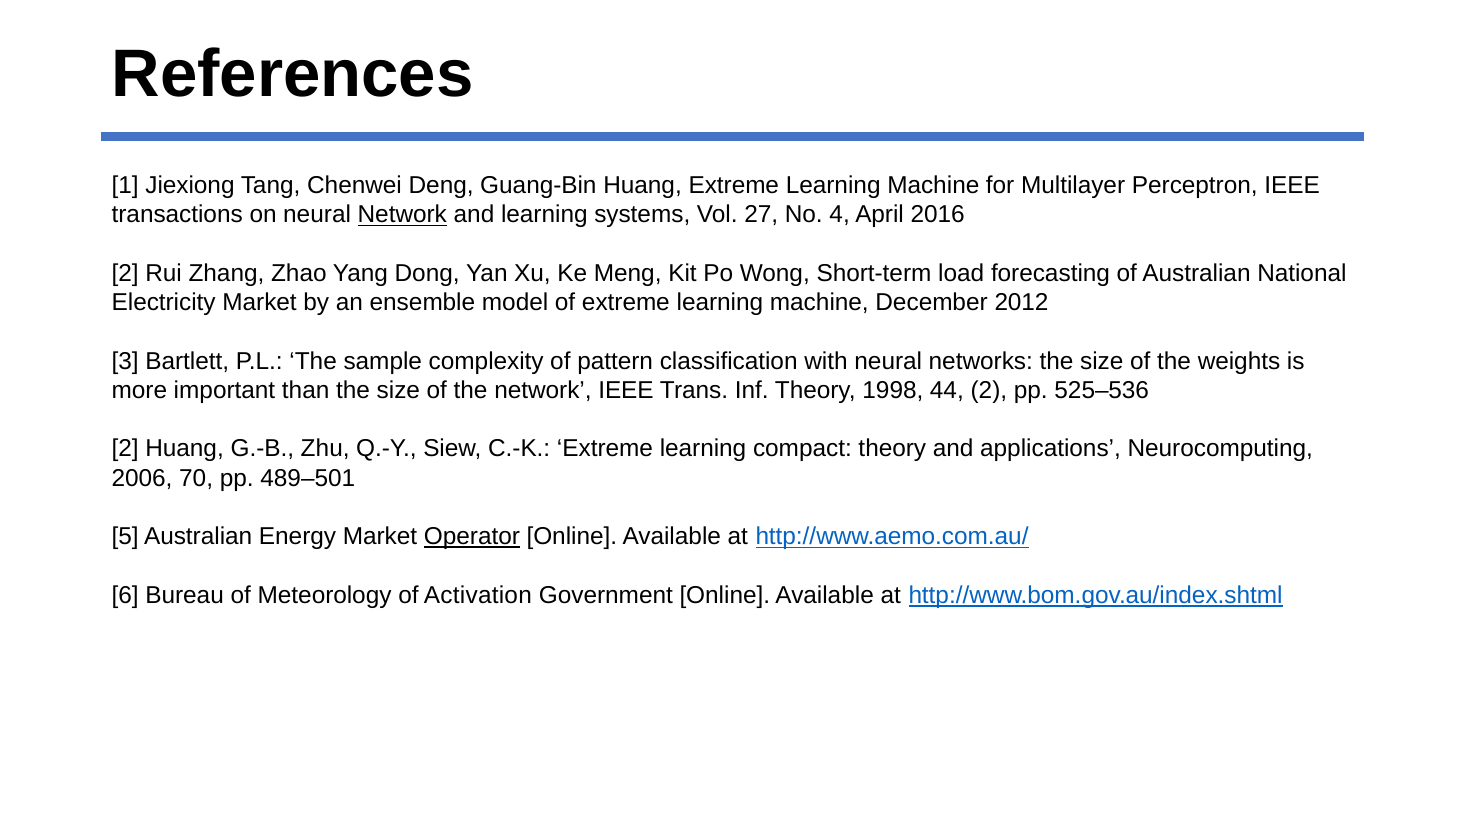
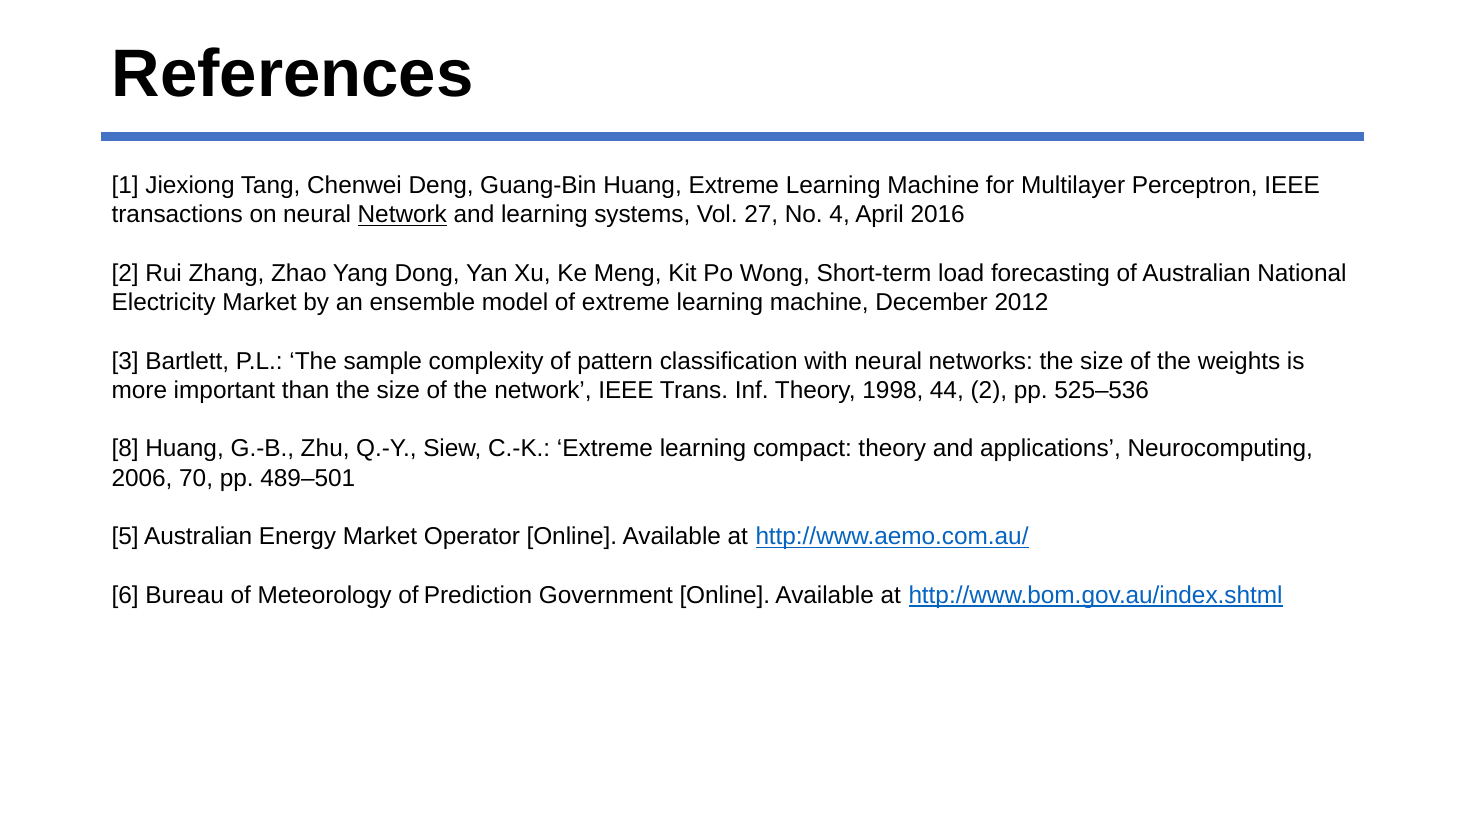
2: 2 -> 8 (125, 449)
Operator underline: present -> none (472, 537)
Activation: Activation -> Prediction (478, 595)
